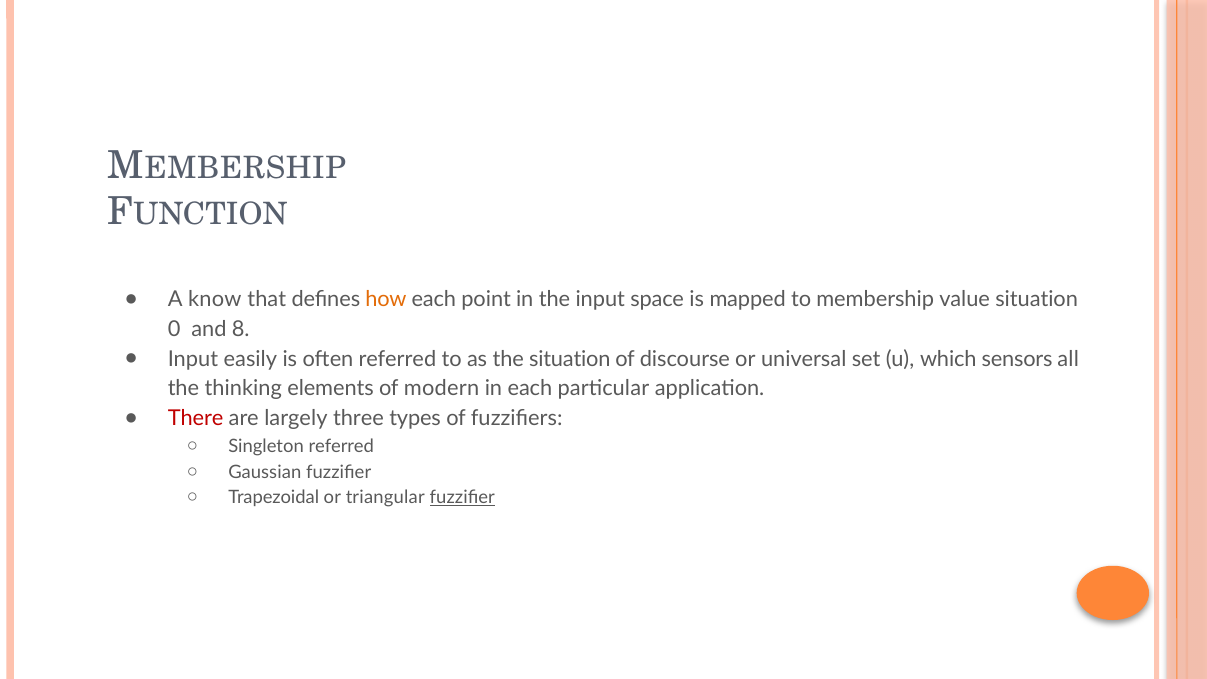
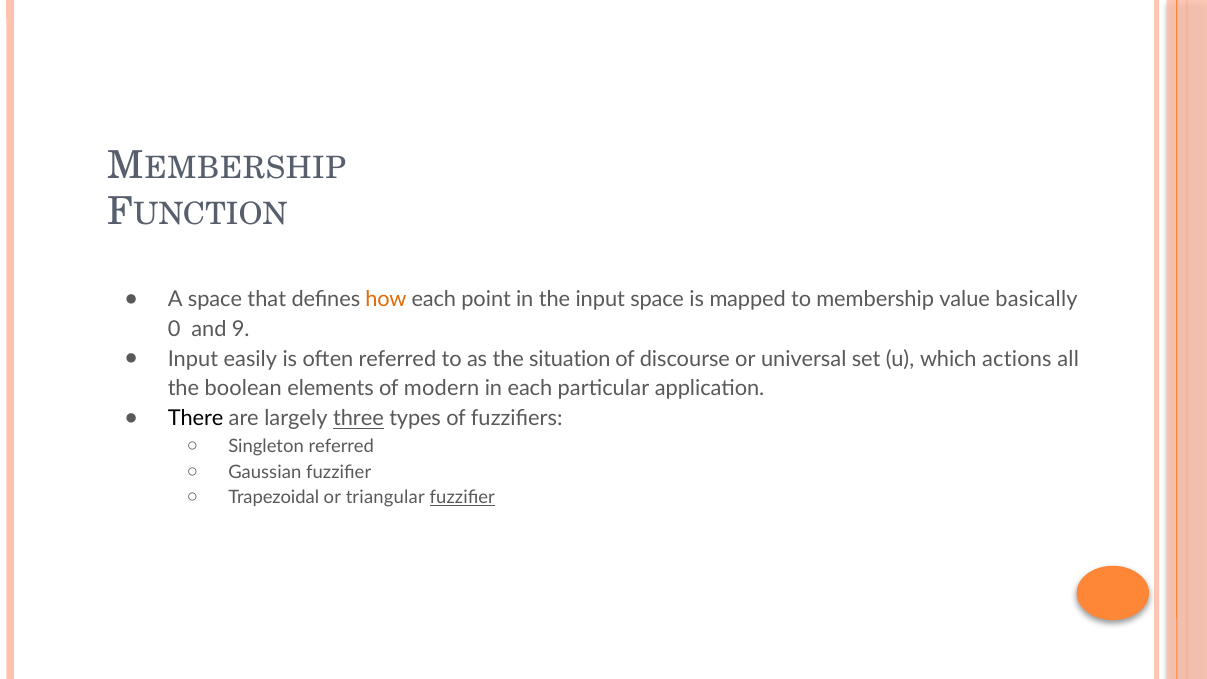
A know: know -> space (215, 299)
value situation: situation -> basically (1037, 299)
8: 8 -> 9 (241, 329)
sensors: sensors -> actions (1017, 359)
thinking: thinking -> boolean (243, 389)
There colour: red -> black (196, 419)
three underline: none -> present (358, 419)
